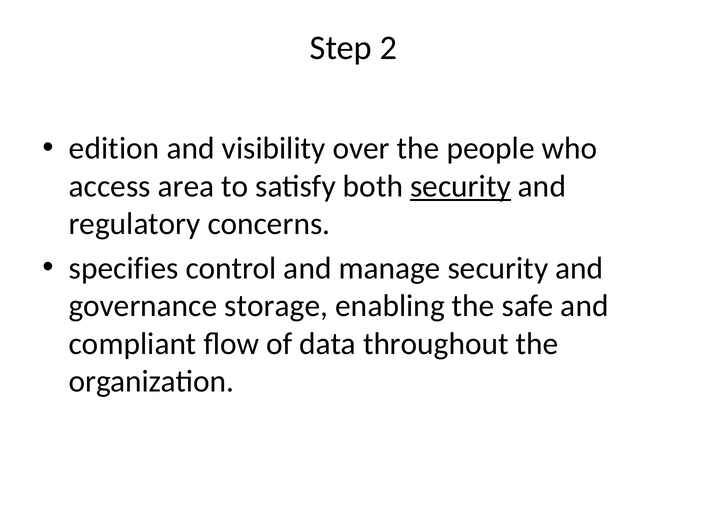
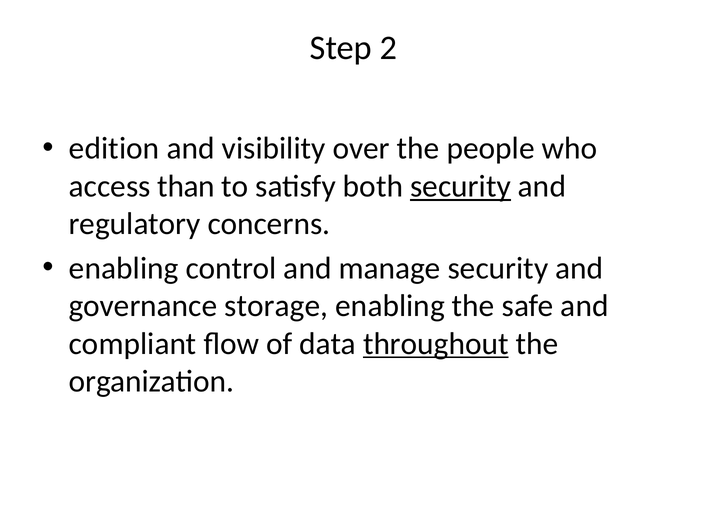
area: area -> than (186, 186)
specifies: specifies -> enabling (124, 268)
throughout underline: none -> present (436, 343)
